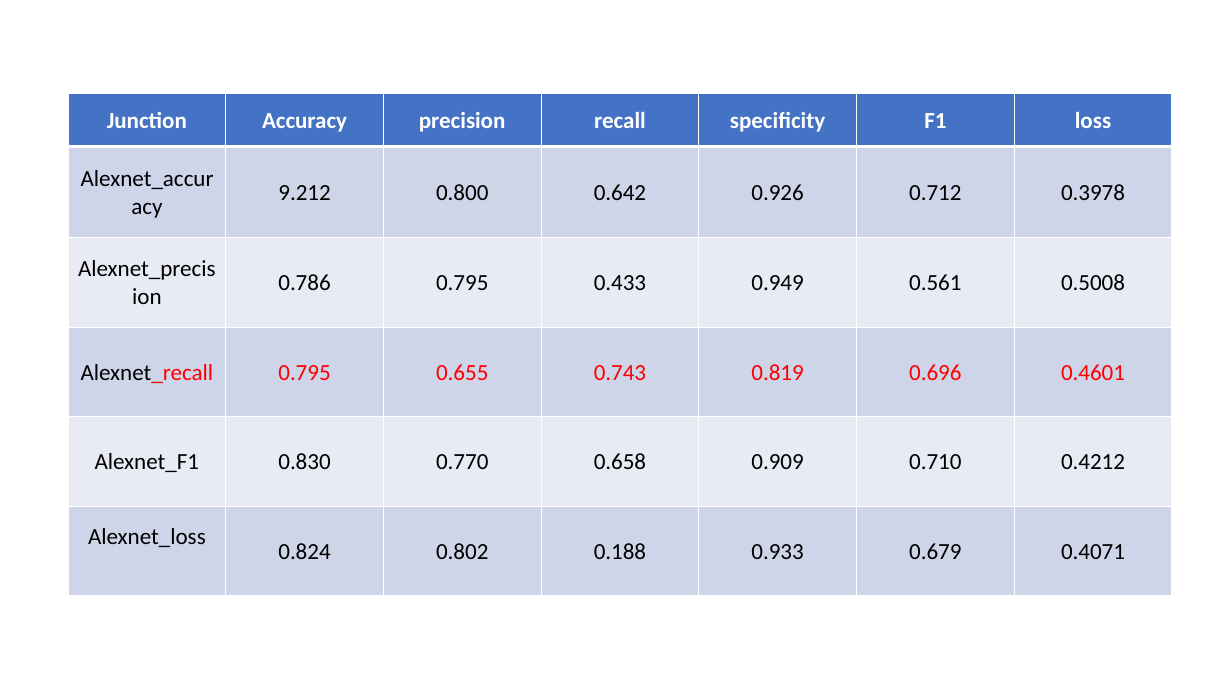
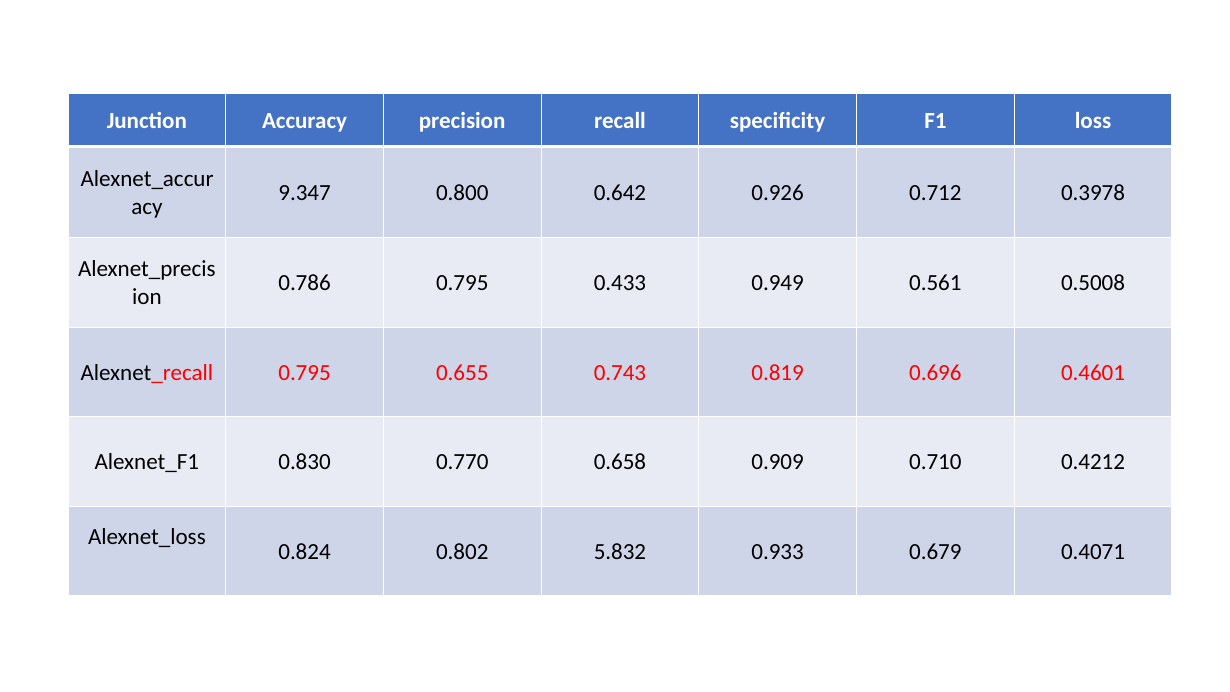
9.212: 9.212 -> 9.347 (305, 193)
0.188: 0.188 -> 5.832 (620, 551)
